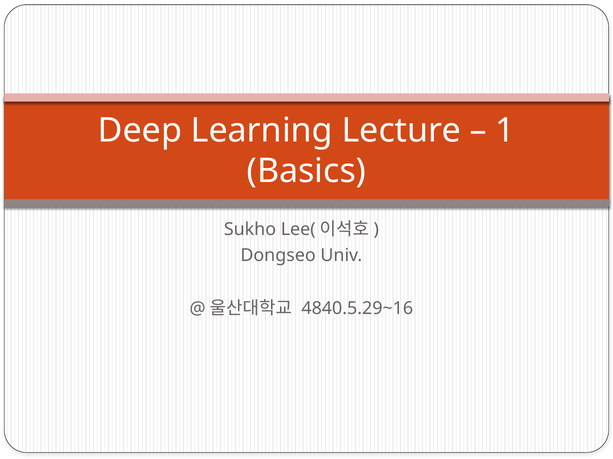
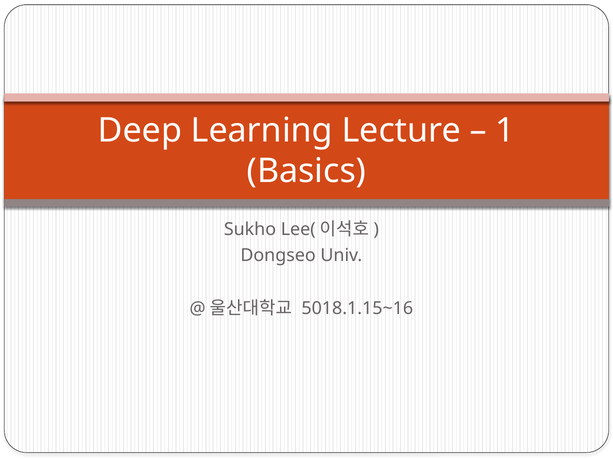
4840.5.29~16: 4840.5.29~16 -> 5018.1.15~16 (357, 309)
